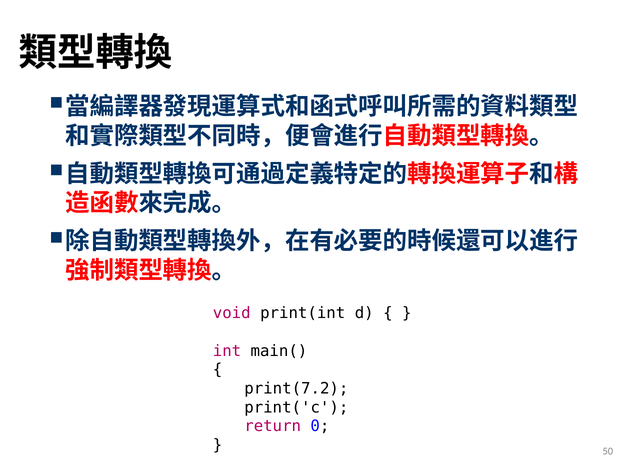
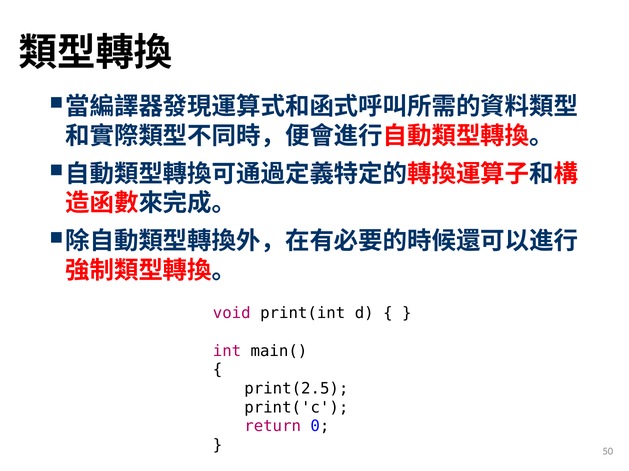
print(7.2: print(7.2 -> print(2.5 (296, 389)
